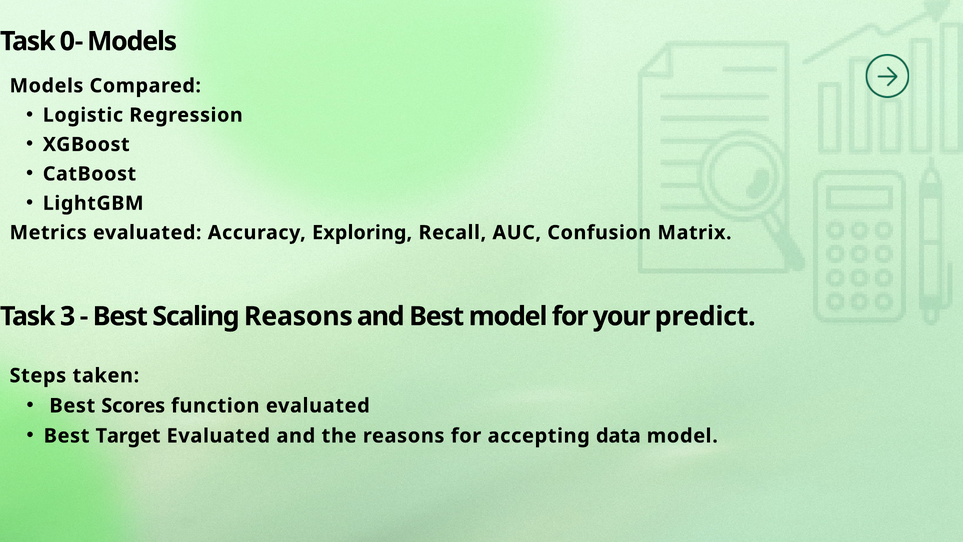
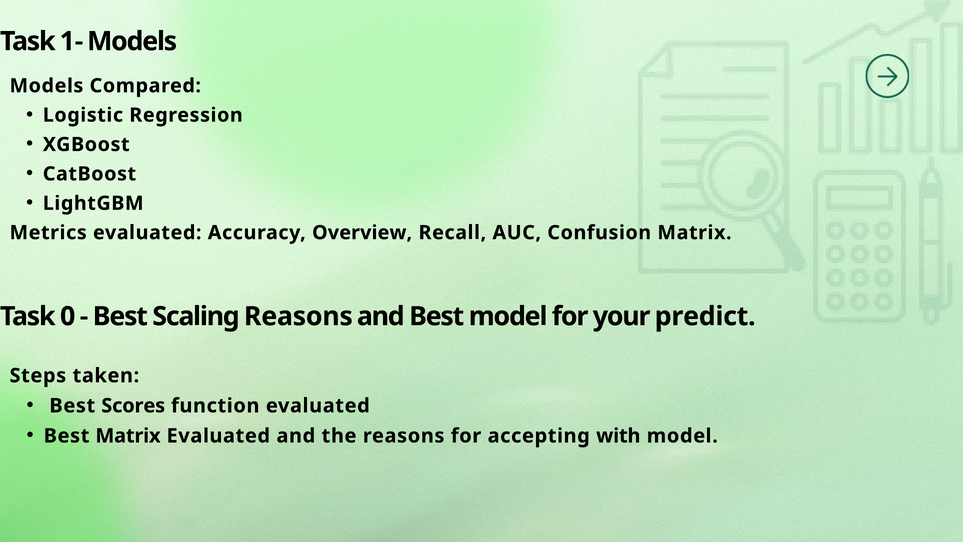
0-: 0- -> 1- (71, 41)
Exploring: Exploring -> Overview (362, 233)
3: 3 -> 0 (68, 316)
Best Target: Target -> Matrix (128, 436)
data: data -> with (618, 436)
